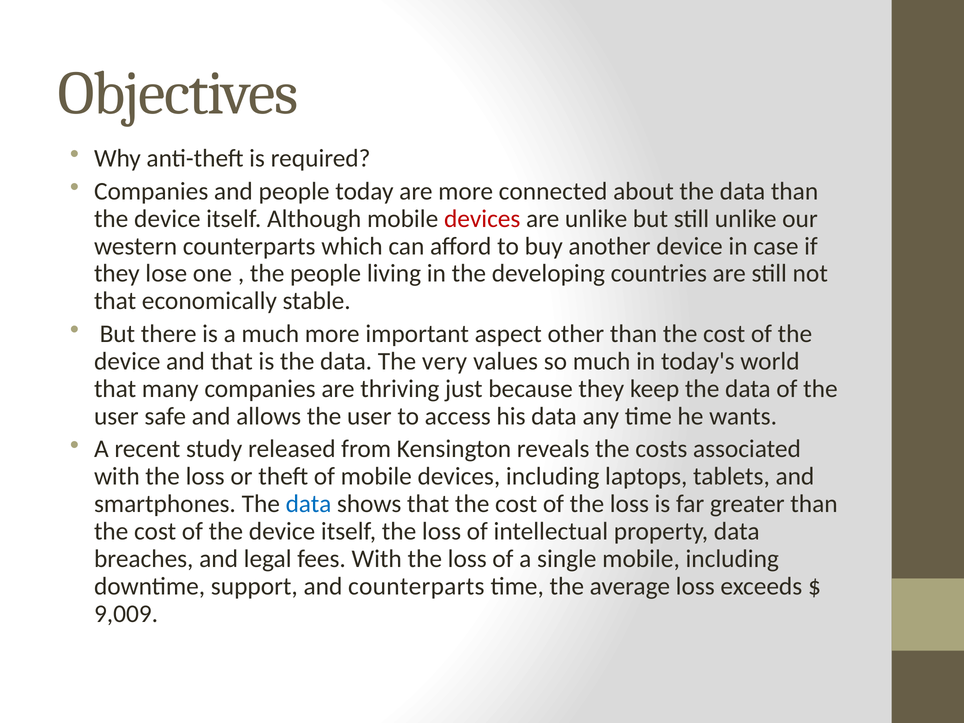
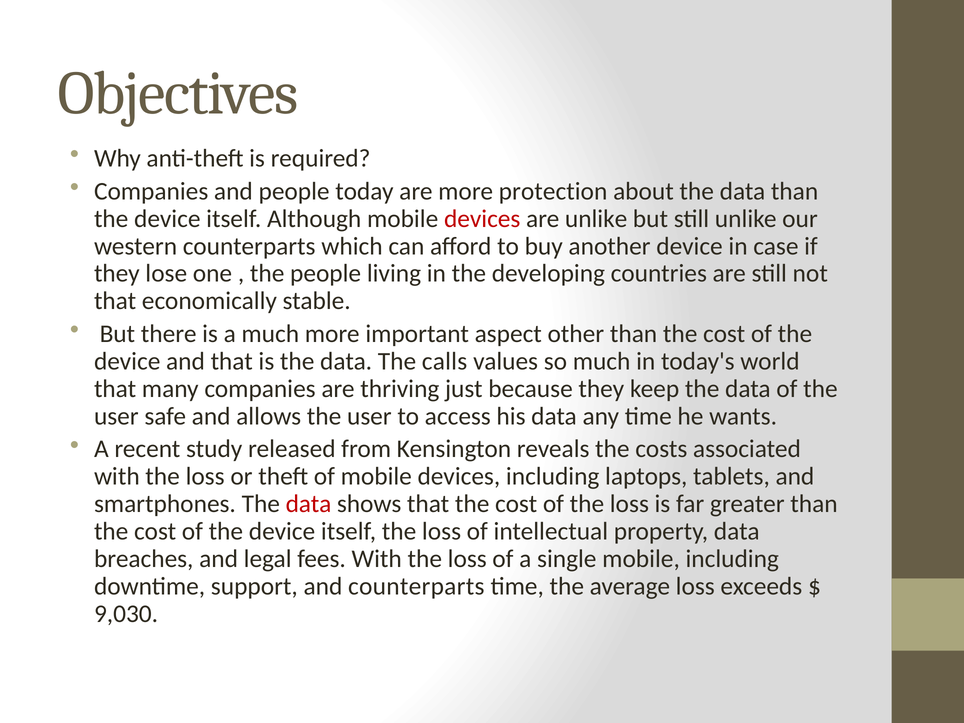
connected: connected -> protection (553, 191)
very: very -> calls (445, 361)
data colour: blue -> red (308, 504)
9,009: 9,009 -> 9,030 (126, 614)
